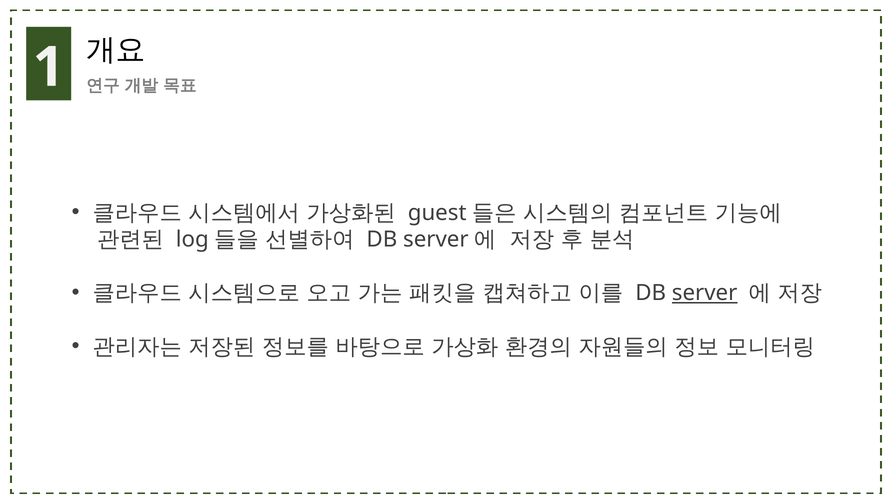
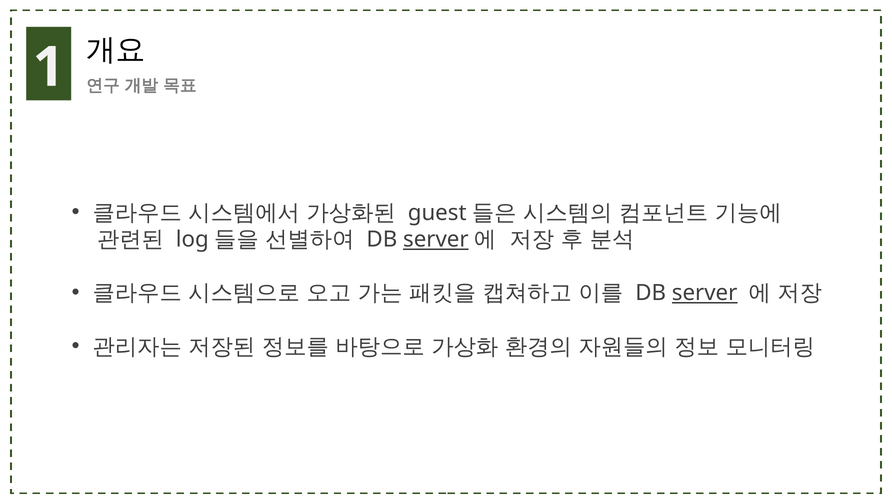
server underline: none -> present (436, 239)
